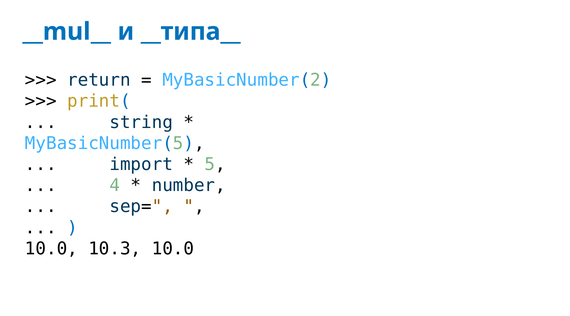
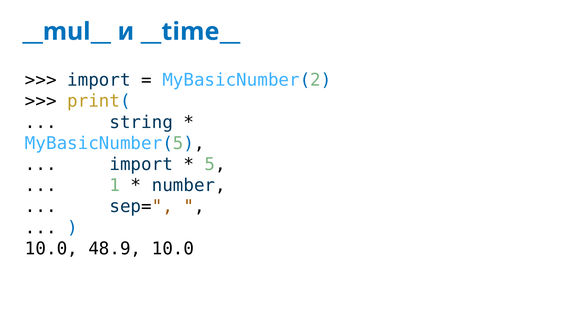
__типа__: __типа__ -> __time__ (190, 32)
return: return -> import (99, 80)
4: 4 -> 1 (115, 185)
10.3: 10.3 -> 48.9 (115, 249)
